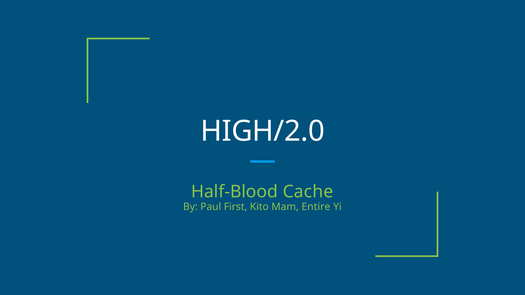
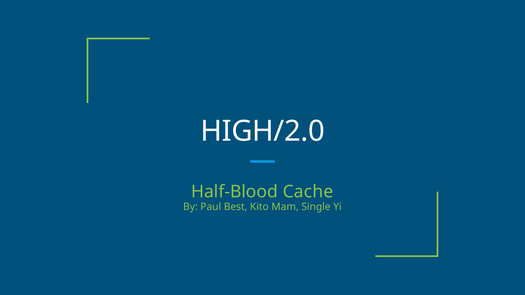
First: First -> Best (236, 207)
Entire: Entire -> Single (316, 207)
